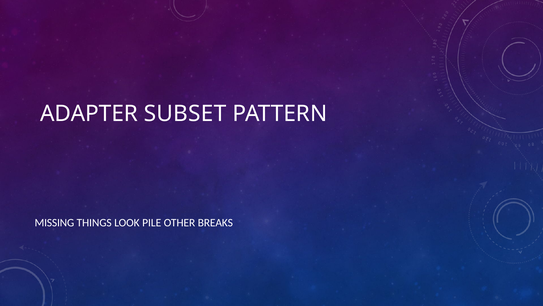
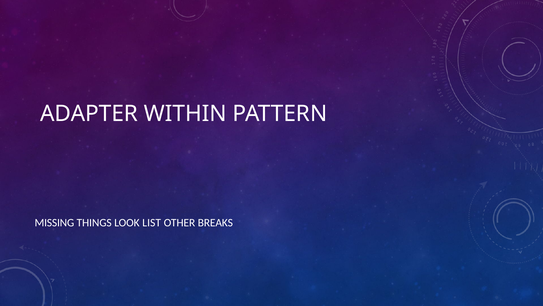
SUBSET: SUBSET -> WITHIN (185, 113)
PILE: PILE -> LIST (152, 222)
